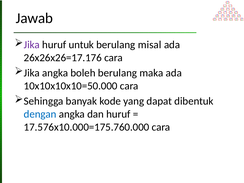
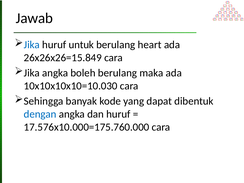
Jika colour: purple -> blue (32, 45)
misal: misal -> heart (150, 45)
26x26x26=17.176: 26x26x26=17.176 -> 26x26x26=15.849 (63, 58)
10x10x10x10=50.000: 10x10x10x10=50.000 -> 10x10x10x10=10.030 (71, 86)
